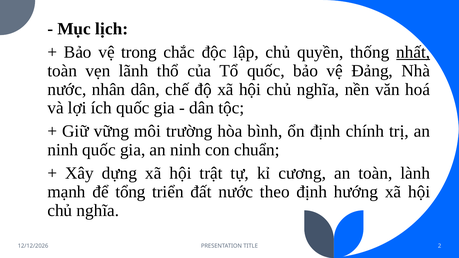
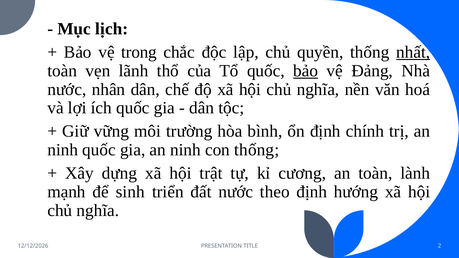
bảo underline: none -> present (306, 71)
con chuẩn: chuẩn -> thống (257, 150)
tổng: tổng -> sinh (130, 192)
